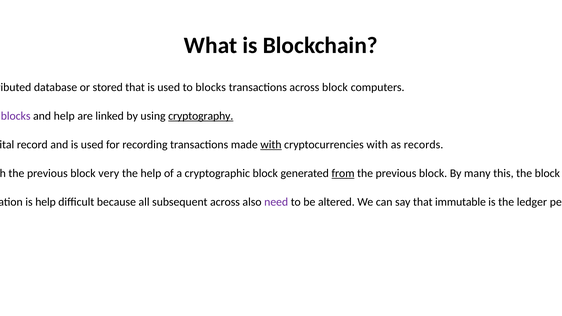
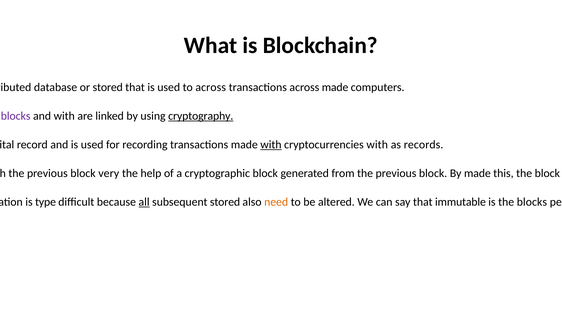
to blocks: blocks -> across (211, 87)
across block: block -> made (335, 87)
and help: help -> with (64, 116)
from underline: present -> none (343, 173)
By many: many -> made (477, 173)
is help: help -> type (46, 202)
all underline: none -> present (144, 202)
subsequent across: across -> stored (225, 202)
need colour: purple -> orange (276, 202)
the ledger: ledger -> blocks (532, 202)
